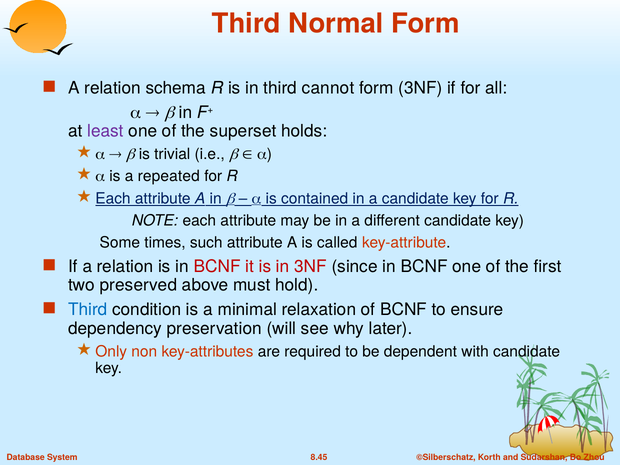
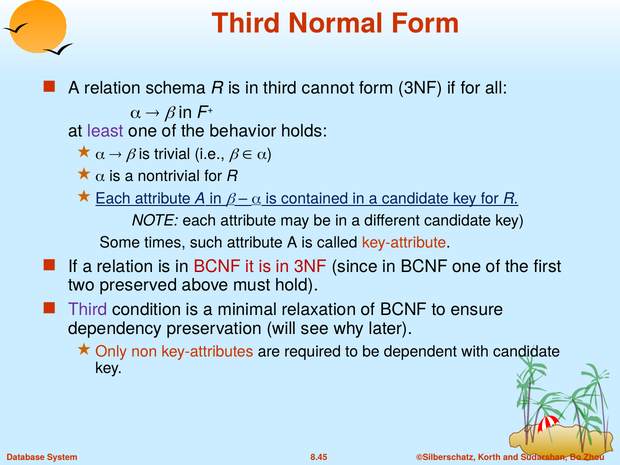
superset: superset -> behavior (243, 131)
repeated: repeated -> nontrivial (169, 176)
Third colour: blue -> purple (88, 310)
